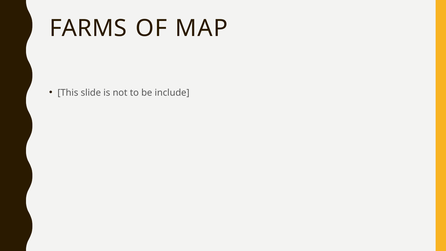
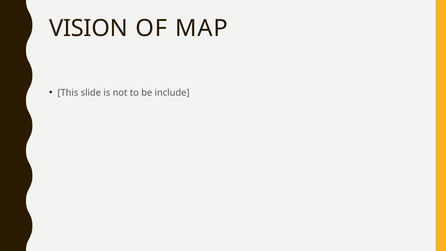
FARMS: FARMS -> VISION (88, 28)
